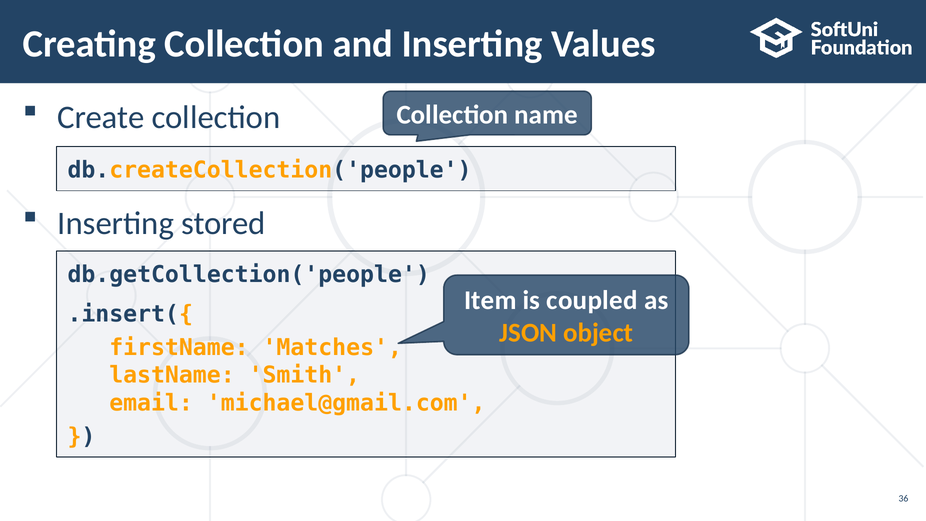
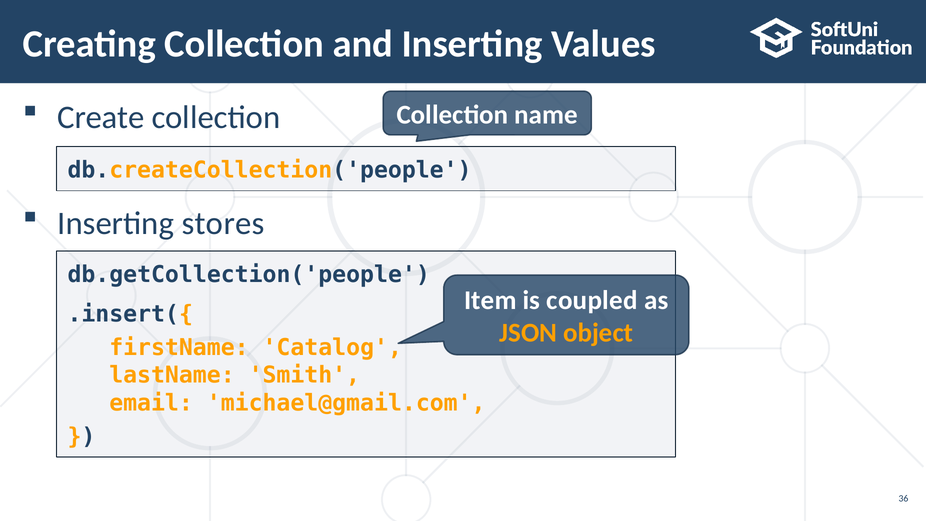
stored: stored -> stores (223, 223)
Matches: Matches -> Catalog (332, 347)
